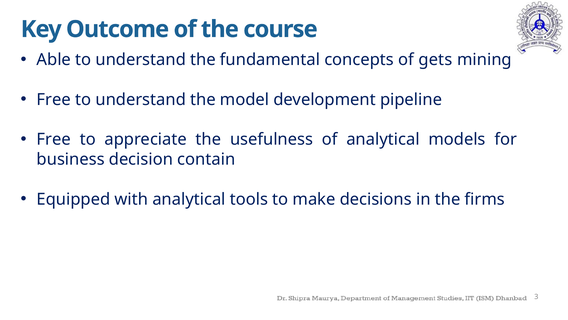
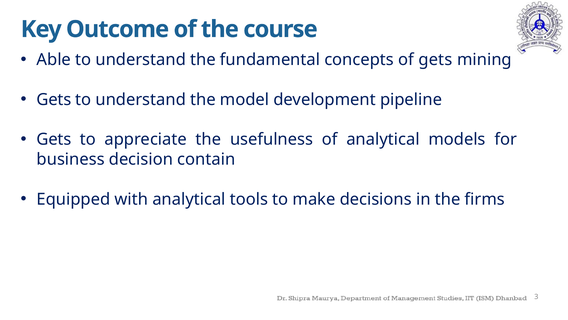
Free: Free -> Gets (54, 100)
Free: Free -> Gets (54, 139)
